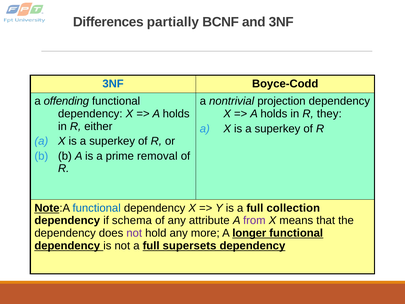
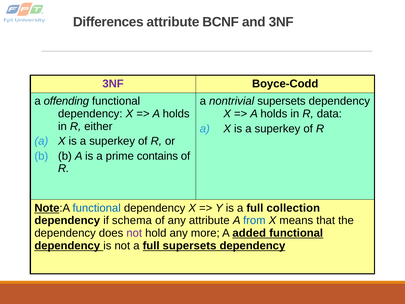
Differences partially: partially -> attribute (173, 22)
3NF colour: blue -> purple (113, 84)
nontrivial projection: projection -> supersets (281, 101)
they: they -> data (329, 114)
removal: removal -> contains (157, 156)
from colour: purple -> blue (254, 220)
longer: longer -> added (249, 233)
